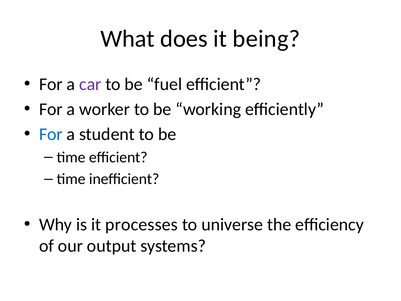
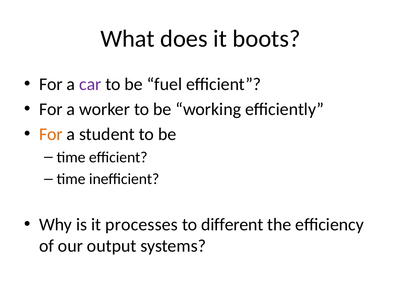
being: being -> boots (267, 39)
For colour: blue -> orange (51, 134)
universe: universe -> different (232, 224)
